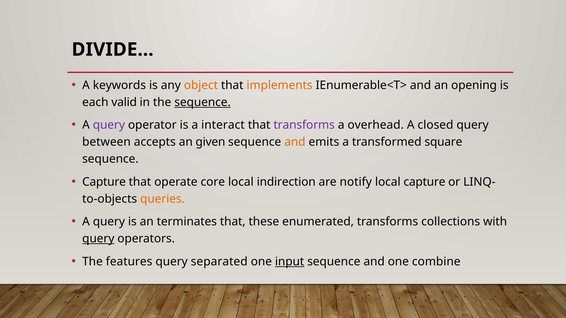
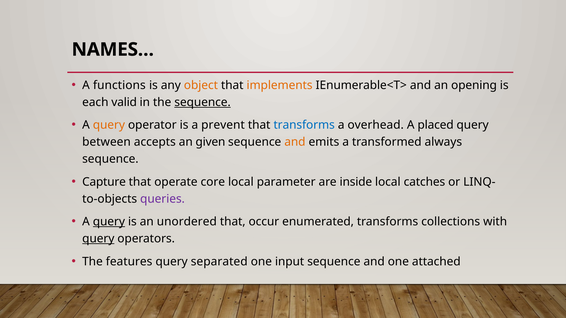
DIVIDE…: DIVIDE… -> NAMES… (113, 50)
keywords: keywords -> functions (119, 85)
query colour: purple -> orange (109, 125)
interact: interact -> prevent (223, 125)
transforms colour: purple -> blue (304, 125)
closed: closed -> placed (436, 125)
square: square -> always (443, 142)
indirection: indirection -> parameter (286, 182)
notify: notify -> inside (356, 182)
local capture: capture -> catches (424, 182)
queries colour: orange -> purple (162, 199)
query underline: none -> present (109, 222)
terminates: terminates -> unordered (187, 222)
these: these -> occur (264, 222)
input underline: present -> none (290, 262)
combine: combine -> attached (436, 262)
